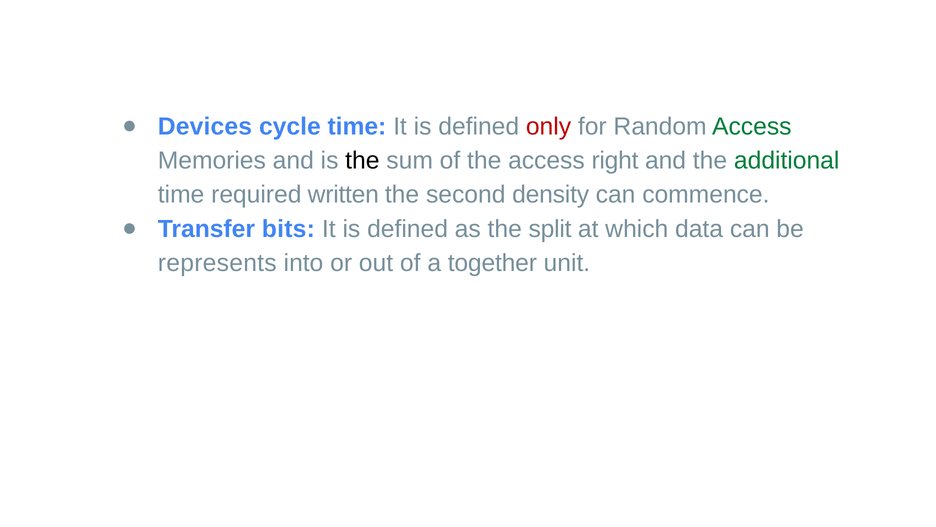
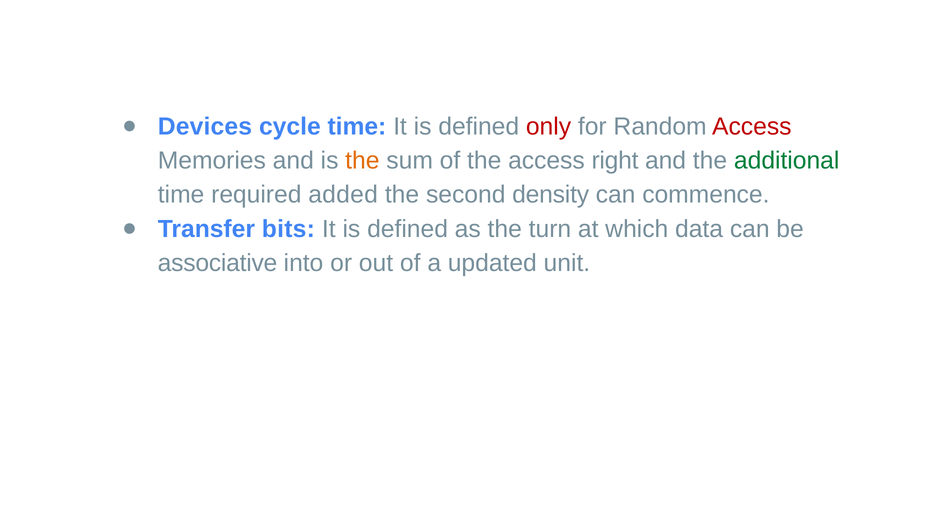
Access colour: green -> red (752, 127)
the colour: black -> orange (362, 161)
written: written -> added (343, 195)
split: split -> turn (550, 229)
represents: represents -> associative (218, 263)
together: together -> updated (492, 263)
